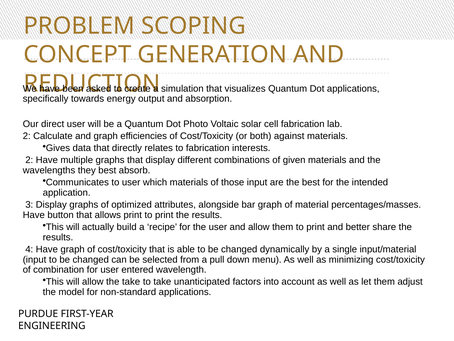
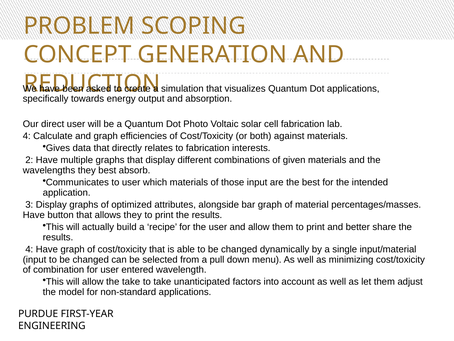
2: 2 -> 4 (27, 136)
allows print: print -> they (133, 215)
